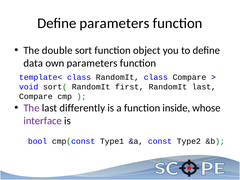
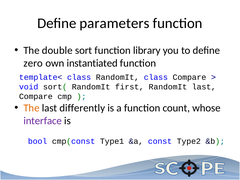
object: object -> library (147, 50)
data: data -> zero (33, 63)
own parameters: parameters -> instantiated (92, 63)
The colour: purple -> orange (31, 108)
inside: inside -> count (176, 108)
